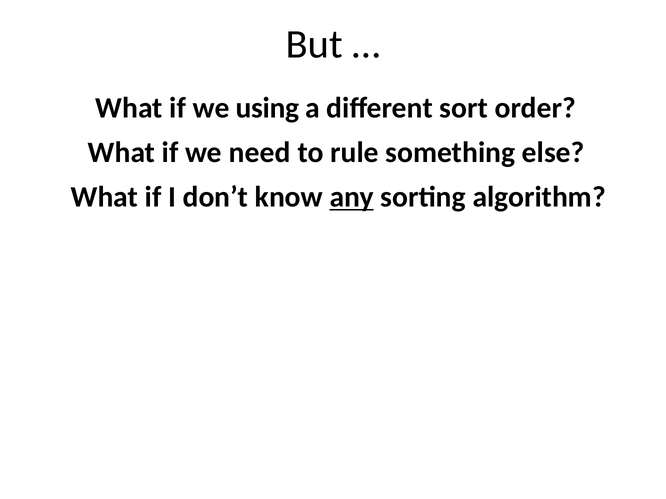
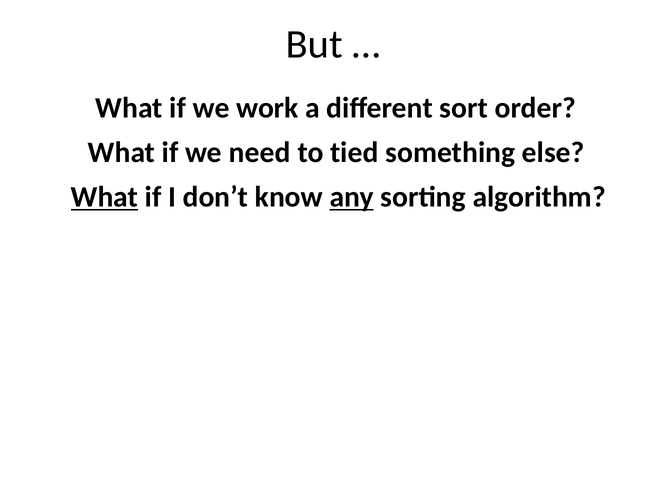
using: using -> work (267, 108)
rule: rule -> tied (354, 153)
What underline: none -> present (104, 197)
